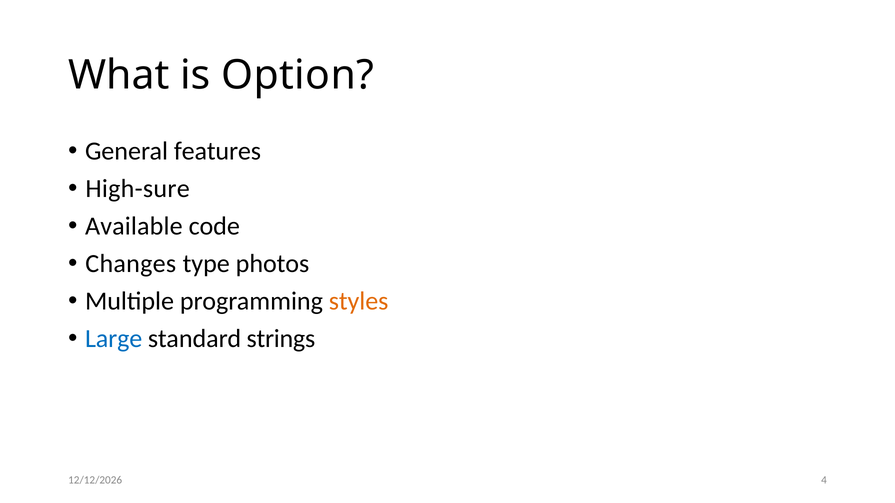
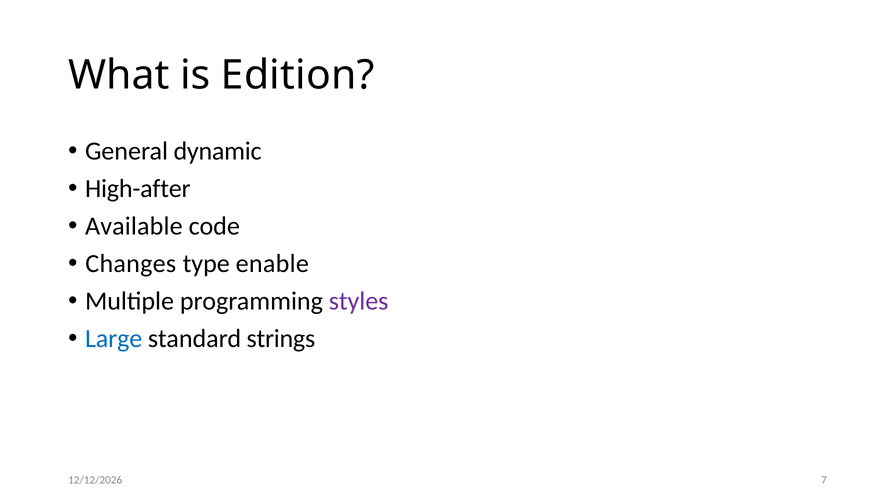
Option: Option -> Edition (298, 75)
features: features -> dynamic (218, 151)
High-sure: High-sure -> High-after (138, 189)
photos: photos -> enable (272, 264)
styles colour: orange -> purple (359, 301)
4: 4 -> 7 (824, 481)
